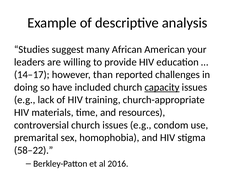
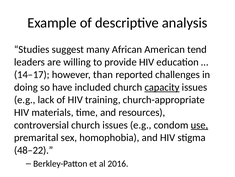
your: your -> tend (197, 49)
use underline: none -> present (200, 125)
58–22: 58–22 -> 48–22 (34, 150)
